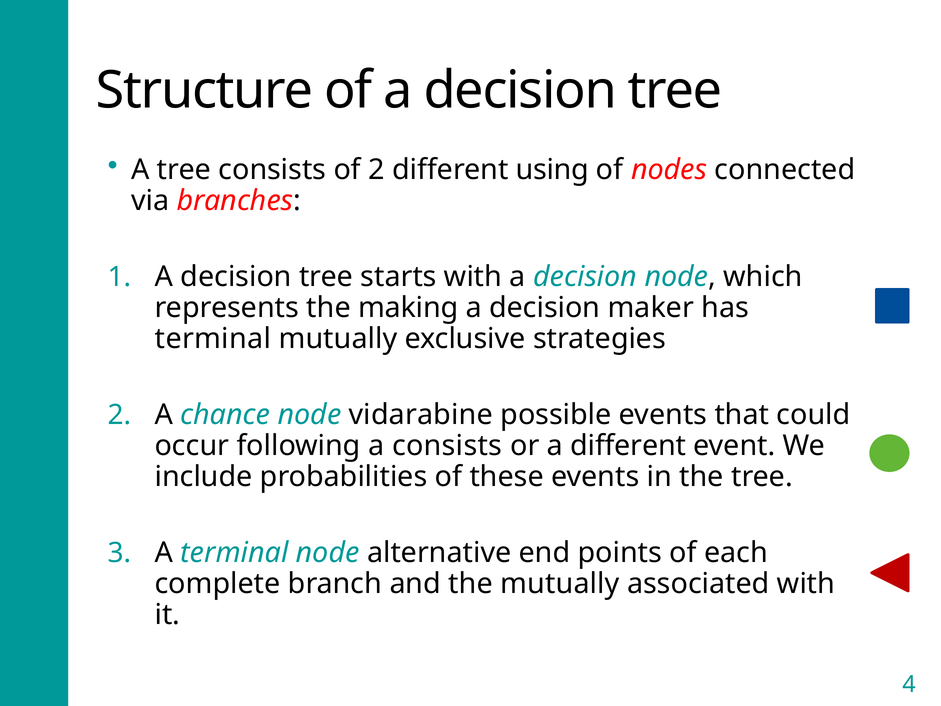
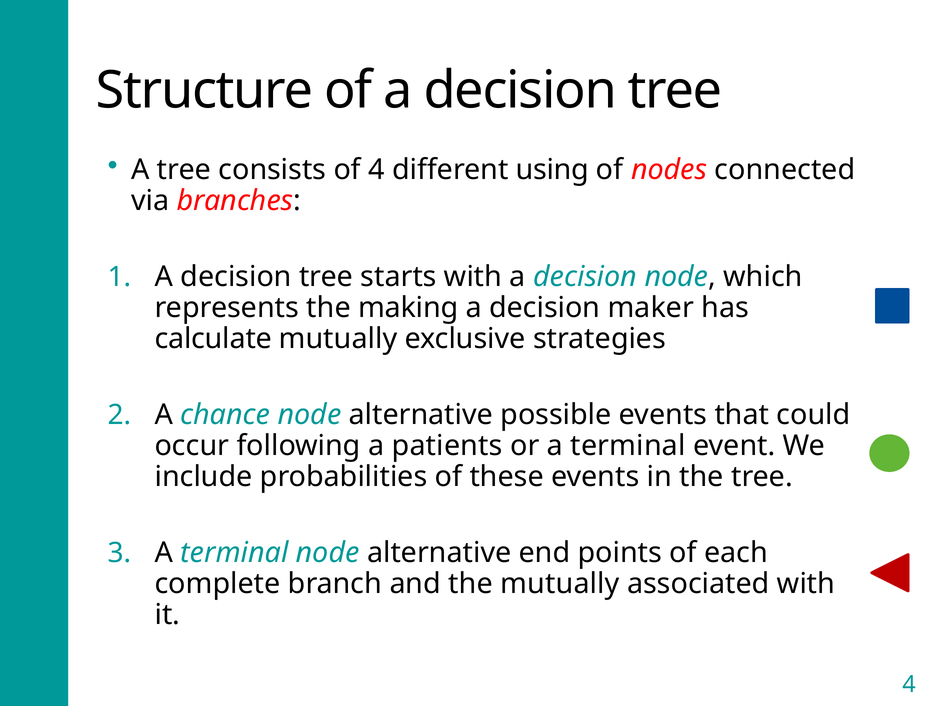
of 2: 2 -> 4 (377, 170)
terminal: terminal -> calculate (213, 339)
chance node vidarabine: vidarabine -> alternative (421, 415)
a consists: consists -> patients (447, 446)
or a different: different -> terminal (628, 446)
